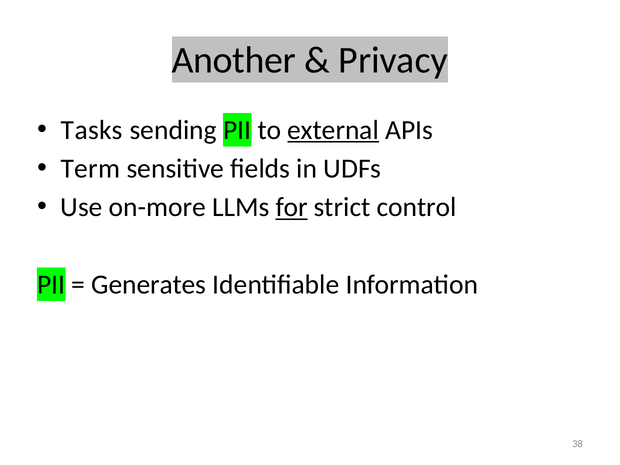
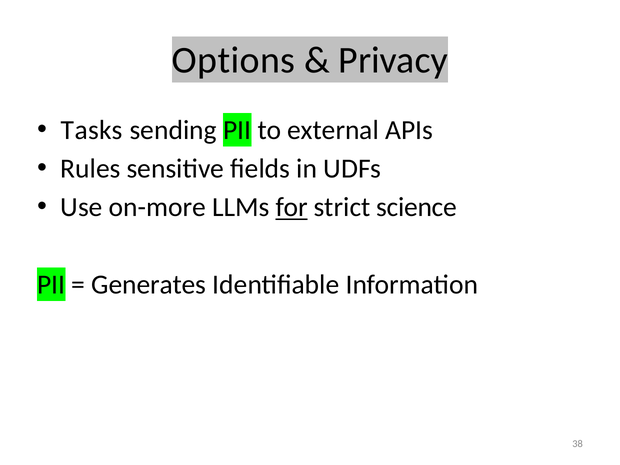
Another: Another -> Options (233, 60)
external underline: present -> none (333, 130)
Term: Term -> Rules (90, 169)
control: control -> science (417, 207)
